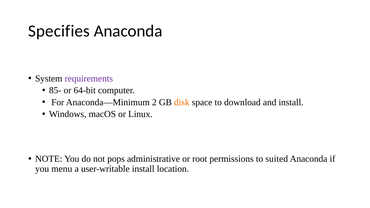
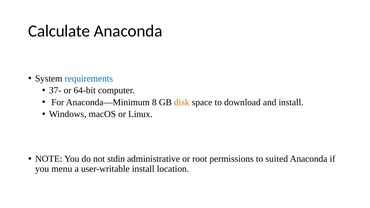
Specifies: Specifies -> Calculate (59, 31)
requirements colour: purple -> blue (89, 79)
85-: 85- -> 37- (55, 90)
2: 2 -> 8 (154, 102)
pops: pops -> stdin (116, 159)
